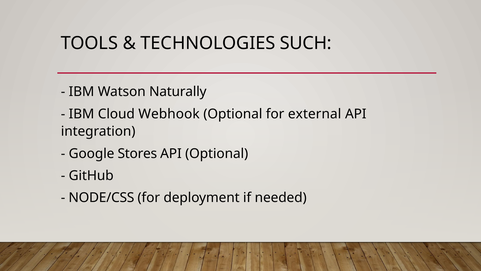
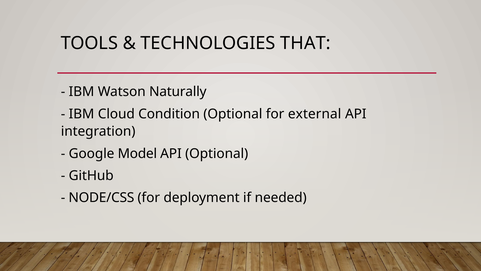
SUCH: SUCH -> THAT (306, 43)
Webhook: Webhook -> Condition (169, 114)
Stores: Stores -> Model (137, 153)
